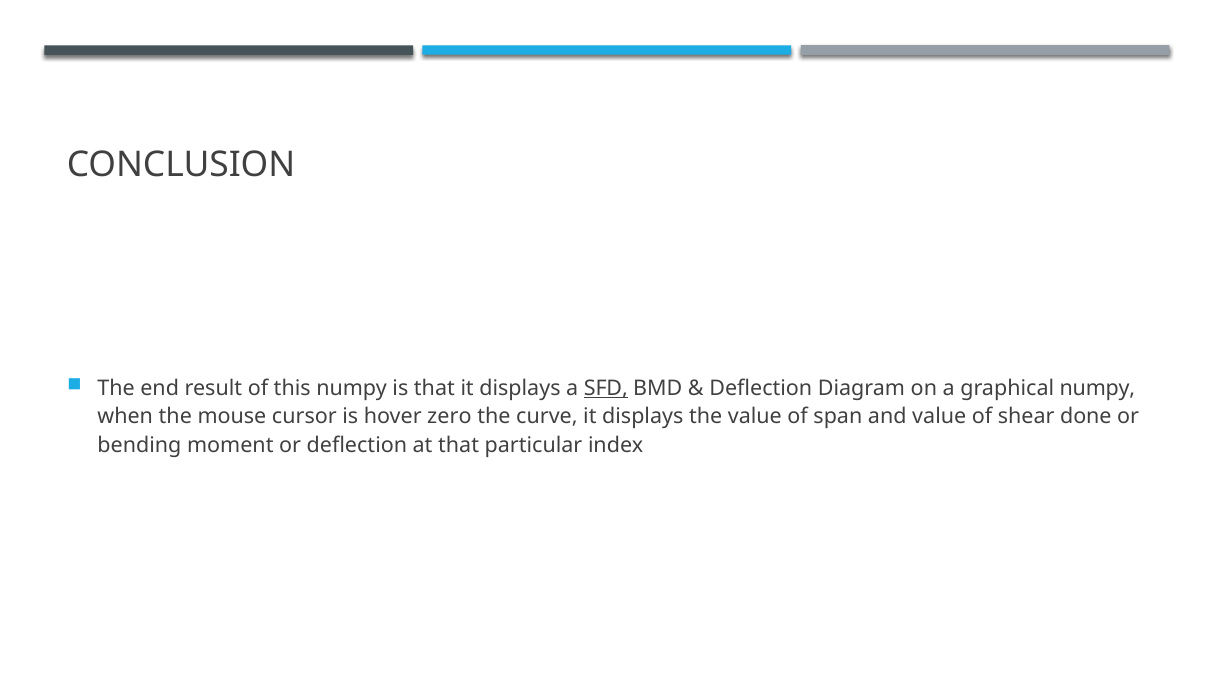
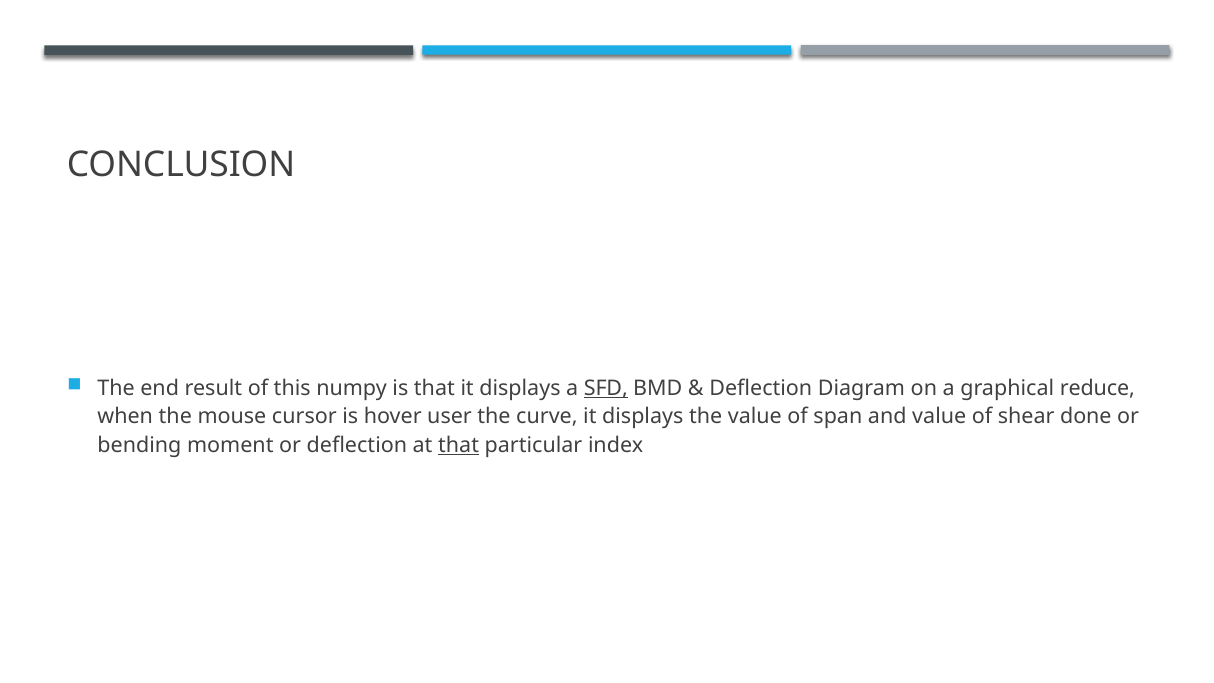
graphical numpy: numpy -> reduce (1097, 388)
zero: zero -> user (450, 417)
that underline: none -> present (459, 445)
